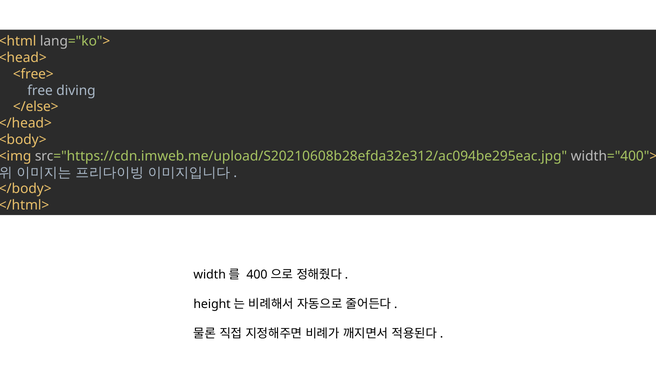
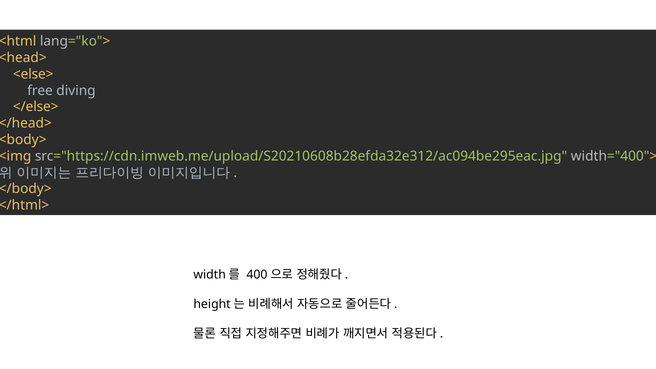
<free>: <free> -> <else> (33, 74)
